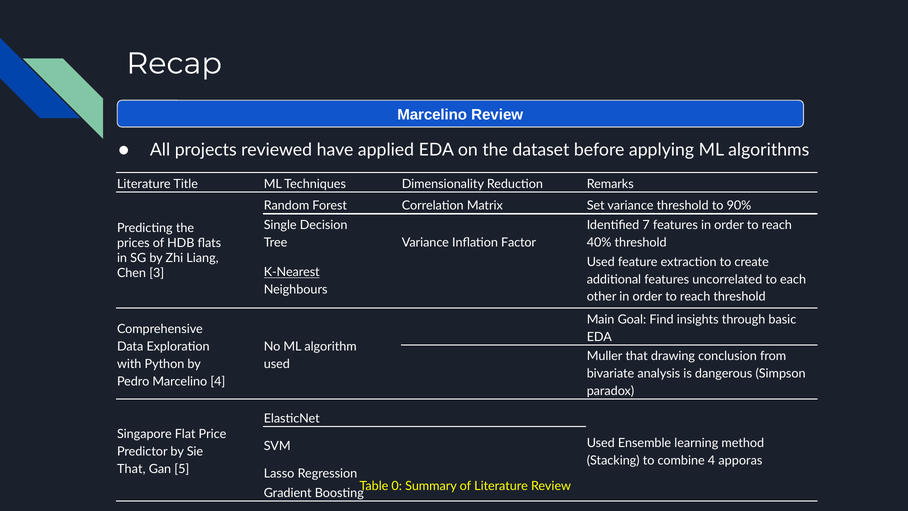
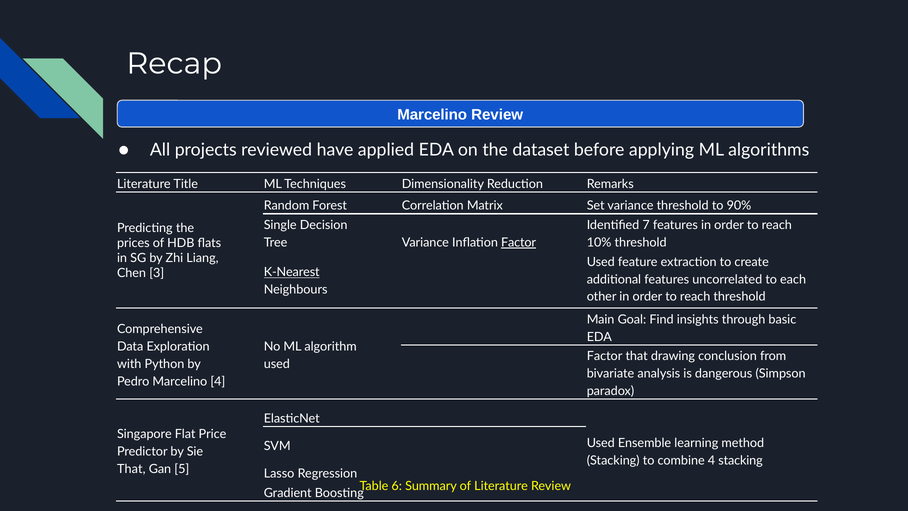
Factor underline: none -> present (519, 242)
40%: 40% -> 10% (599, 242)
Muller: Muller -> Factor (605, 356)
4 apporas: apporas -> stacking (741, 460)
0: 0 -> 6 (397, 486)
